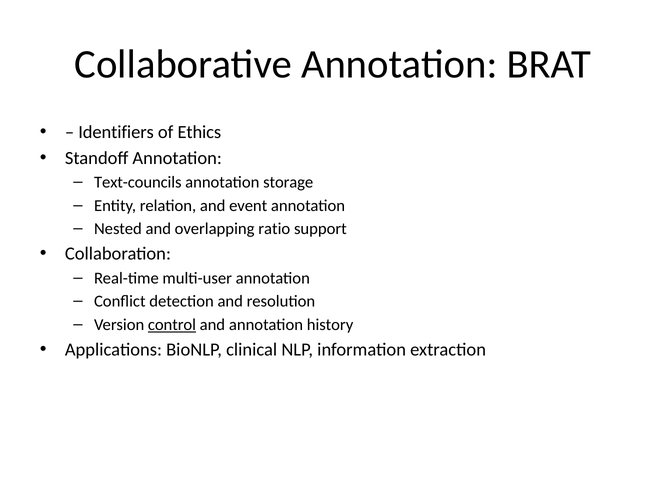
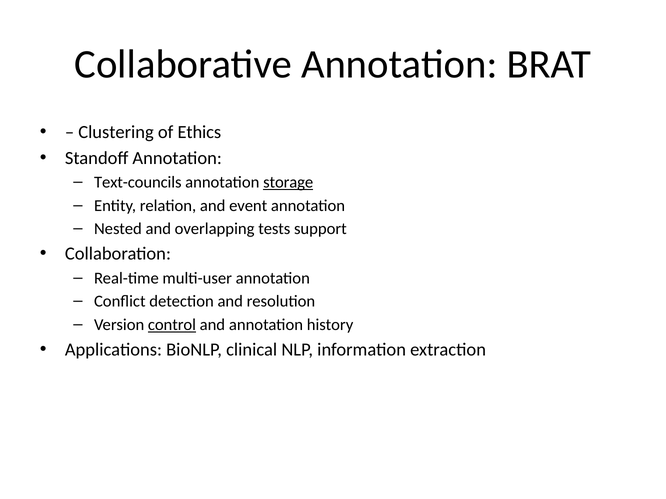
Identifiers: Identifiers -> Clustering (116, 132)
storage underline: none -> present (288, 182)
ratio: ratio -> tests (274, 229)
